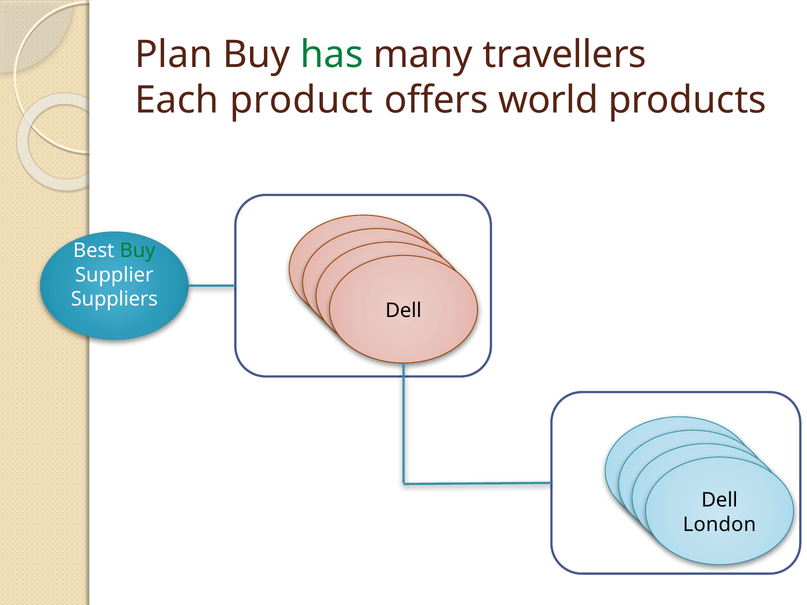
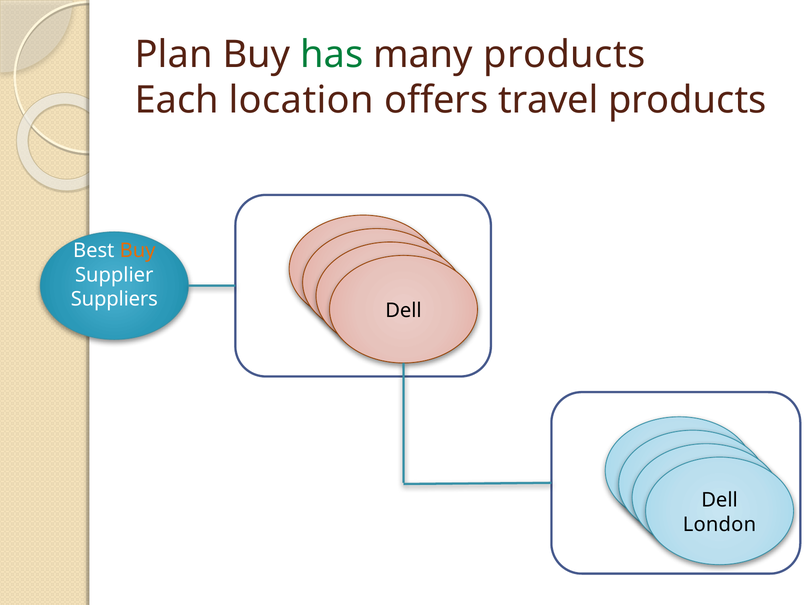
many travellers: travellers -> products (564, 54)
Each product: product -> location (301, 100)
world: world -> travel (548, 100)
Buy colour: green -> orange (138, 251)
